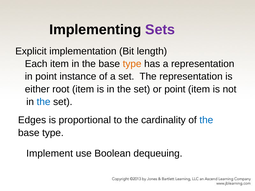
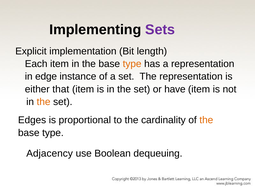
in point: point -> edge (46, 77)
root: root -> that (61, 89)
or point: point -> have (175, 89)
the colour: blue -> orange (44, 102)
the colour: blue -> orange (206, 120)
Implement: Implement -> Adjacency (50, 154)
